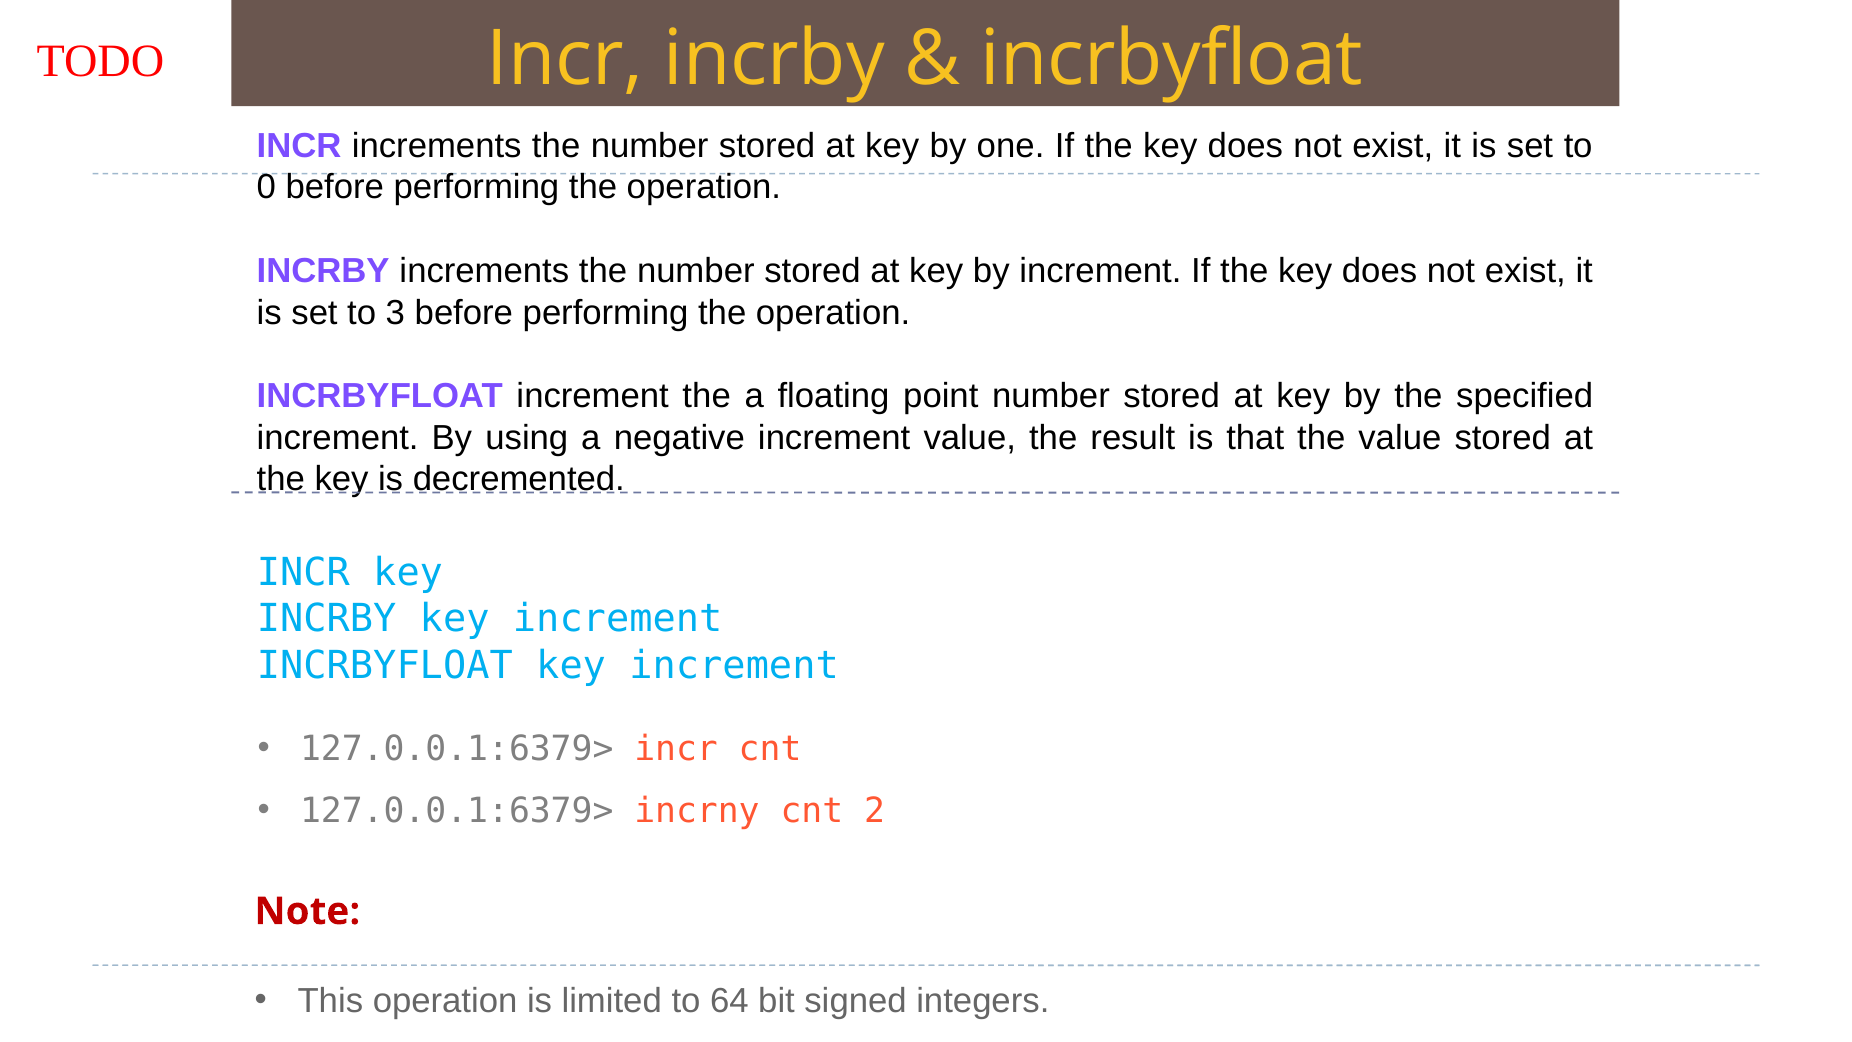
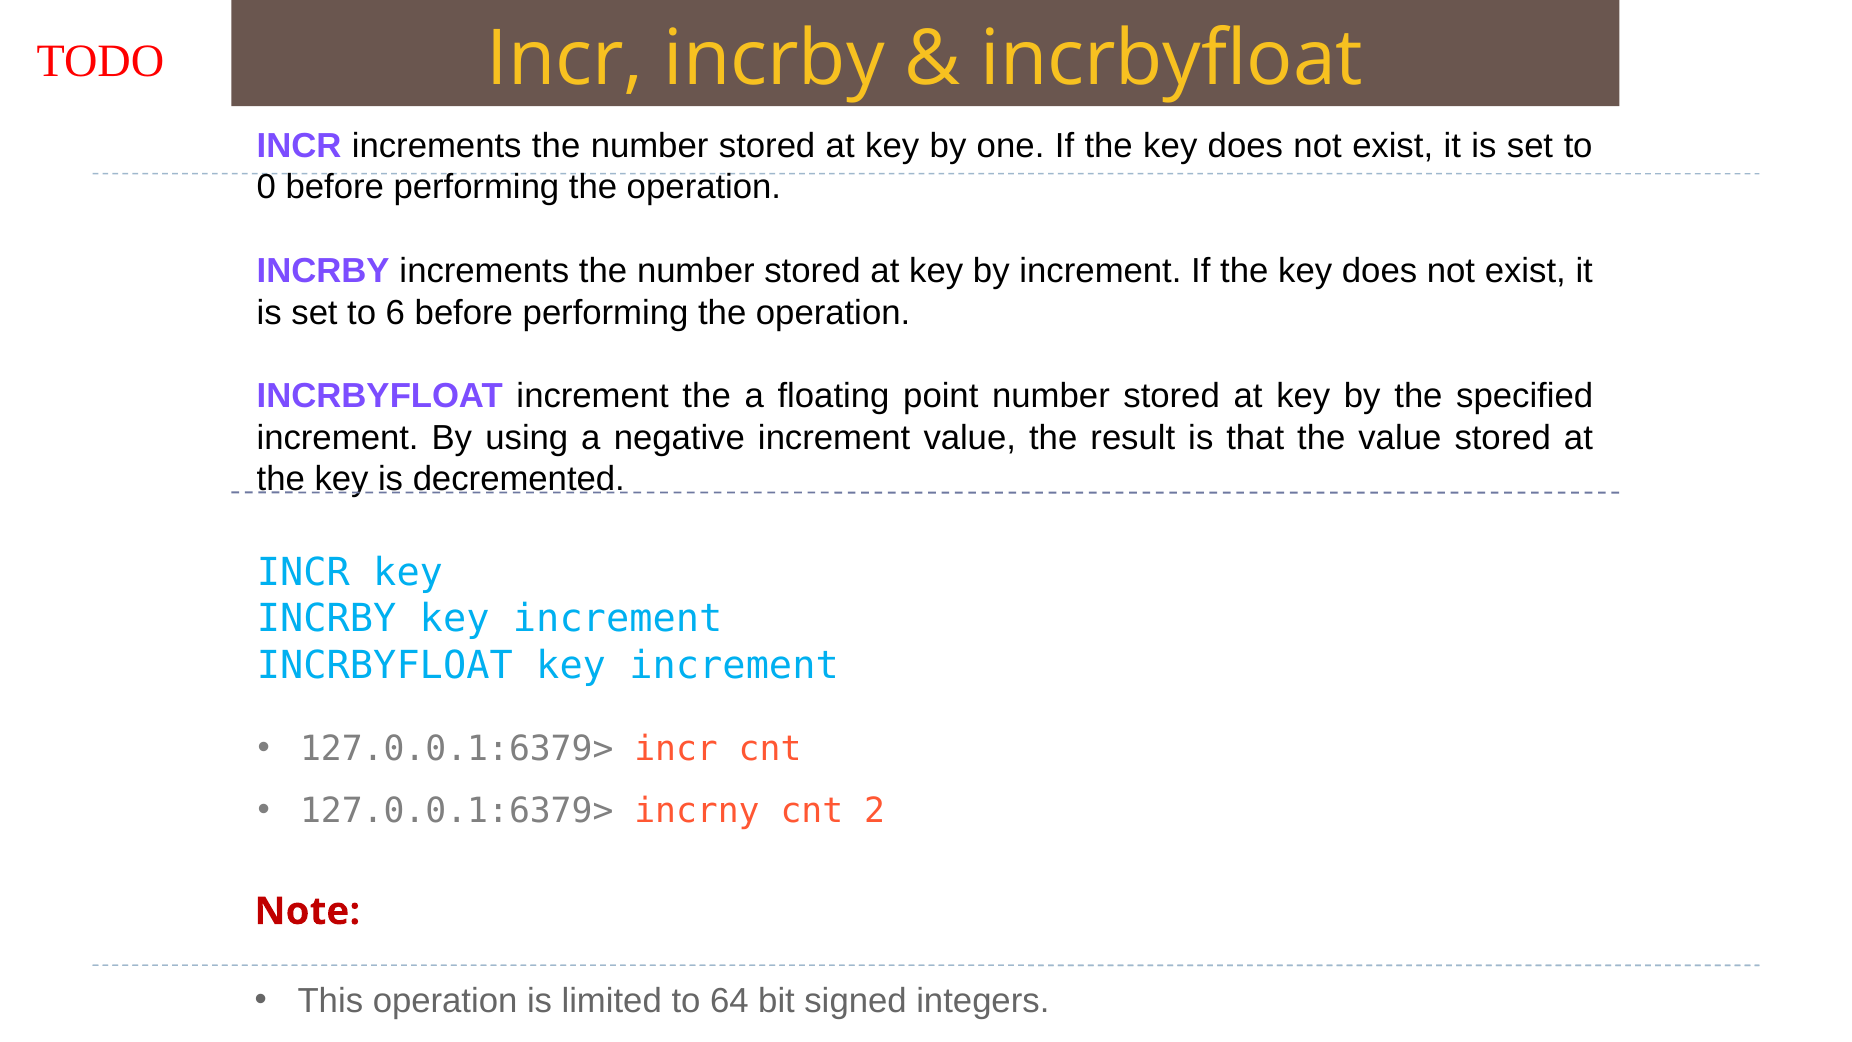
3: 3 -> 6 (395, 312)
